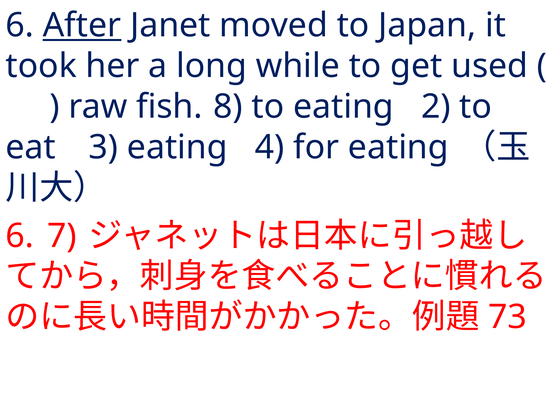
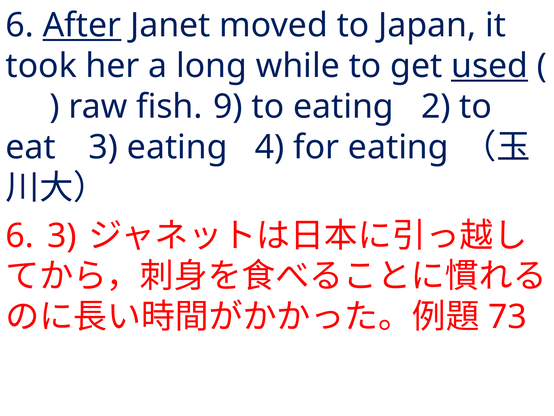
used underline: none -> present (490, 66)
8: 8 -> 9 (228, 107)
6 7: 7 -> 3 (62, 236)
